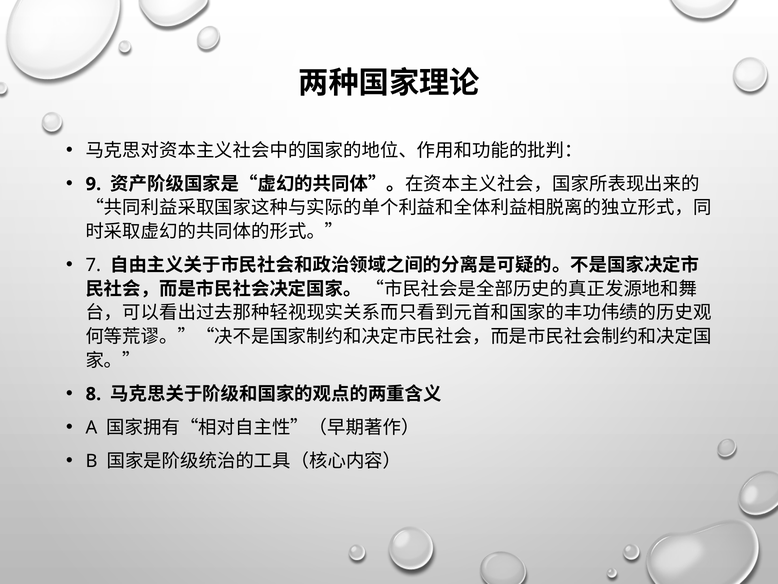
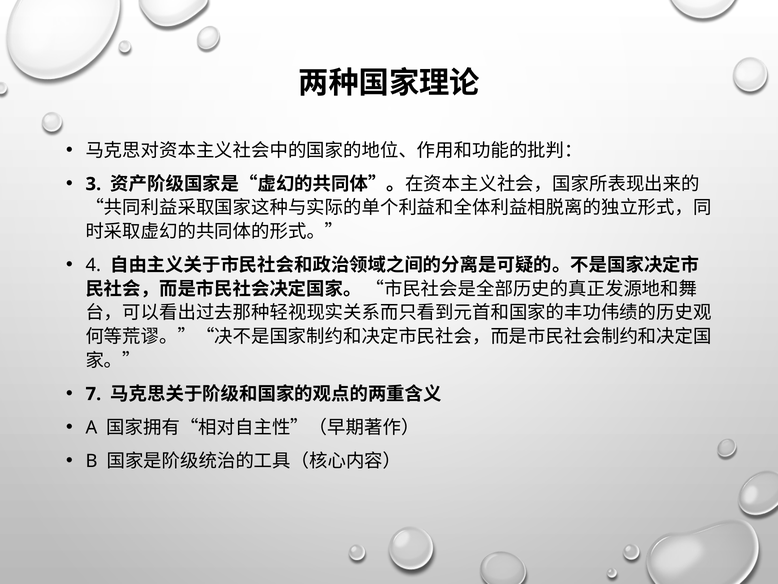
9: 9 -> 3 (93, 184)
7: 7 -> 4 (93, 265)
8: 8 -> 7 (93, 394)
